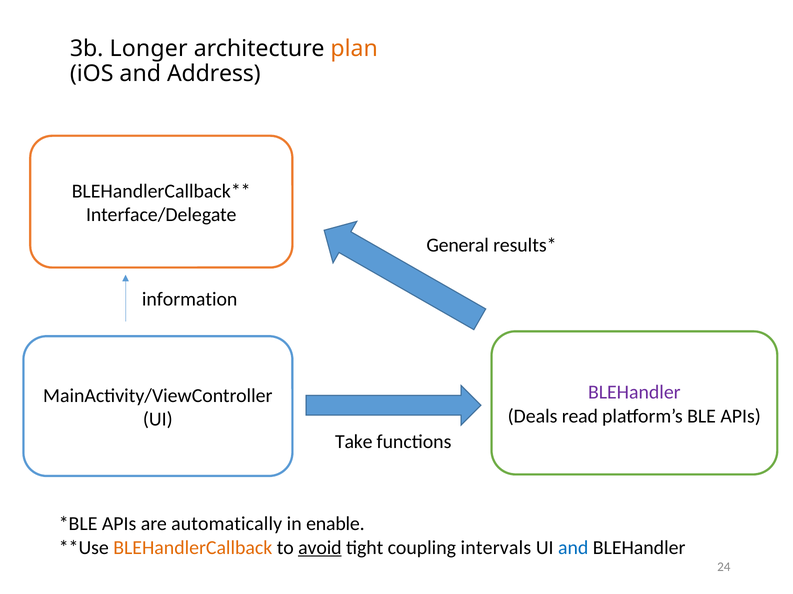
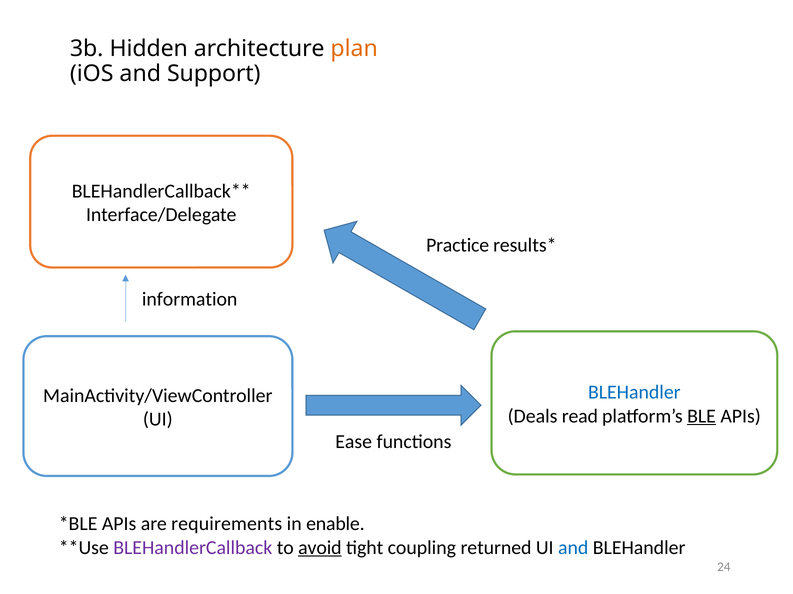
Longer: Longer -> Hidden (149, 49)
Address: Address -> Support (214, 74)
General: General -> Practice (458, 246)
BLEHandler colour: purple -> blue (634, 393)
BLE underline: none -> present (702, 417)
Take: Take -> Ease (354, 442)
automatically: automatically -> requirements (227, 524)
BLEHandlerCallback colour: orange -> purple (193, 548)
intervals: intervals -> returned (496, 548)
